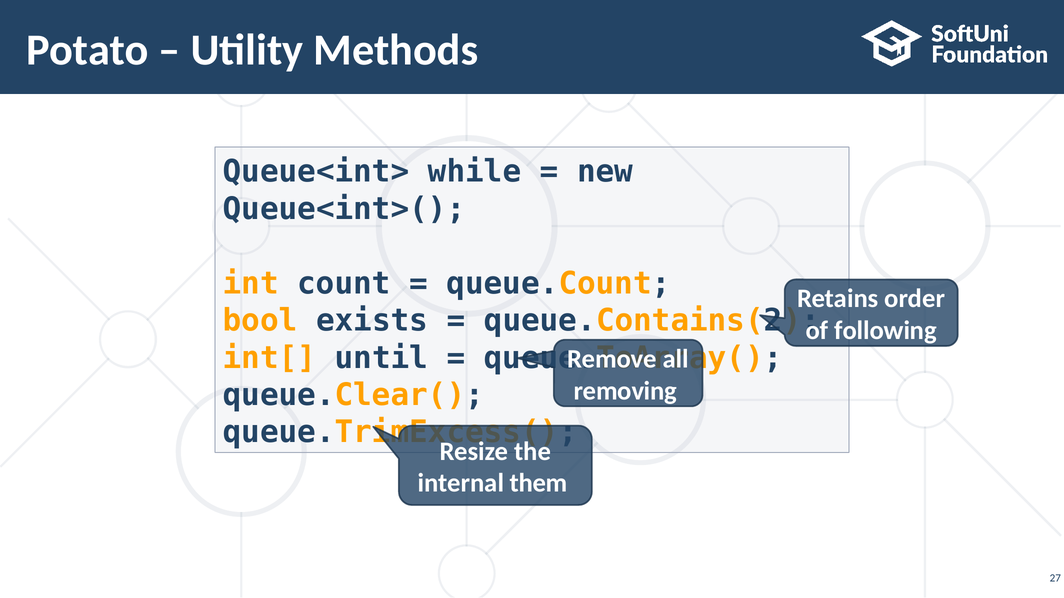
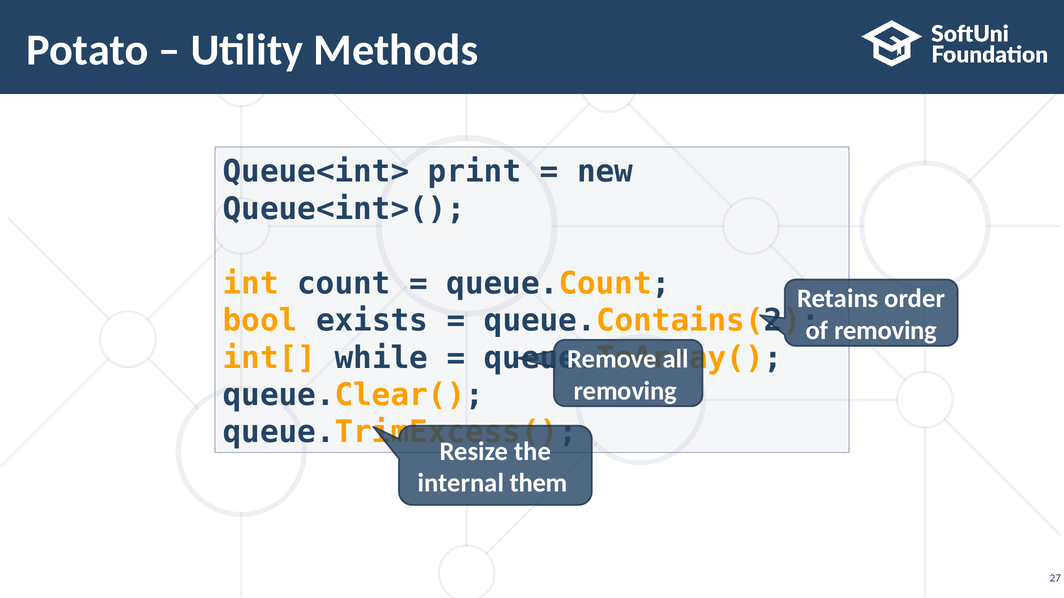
while: while -> print (475, 172)
following: following -> removing (886, 331)
until: until -> while (381, 358)
